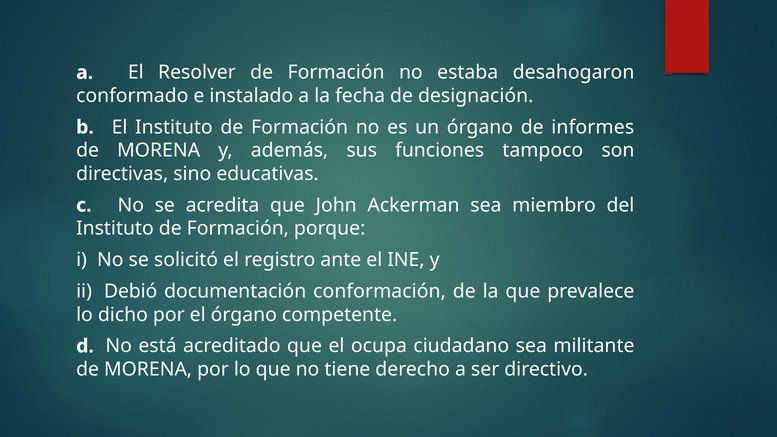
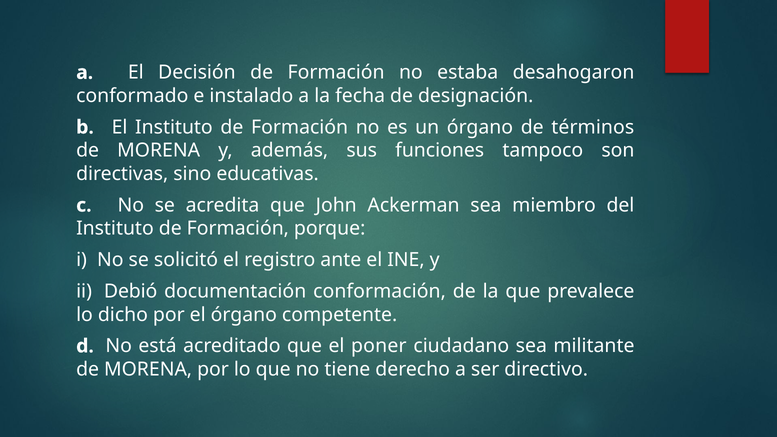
Resolver: Resolver -> Decisión (197, 73)
informes: informes -> términos (593, 127)
ocupa: ocupa -> poner (379, 346)
